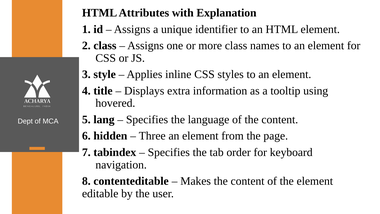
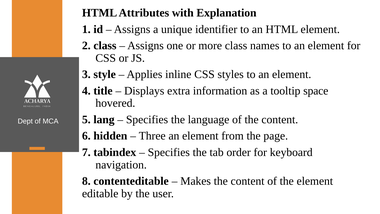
using: using -> space (316, 91)
